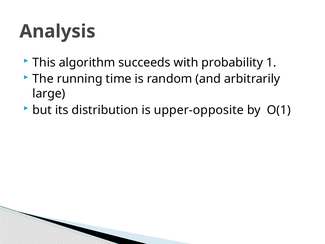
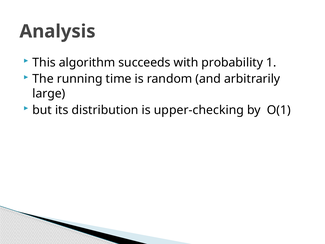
upper-opposite: upper-opposite -> upper-checking (199, 110)
